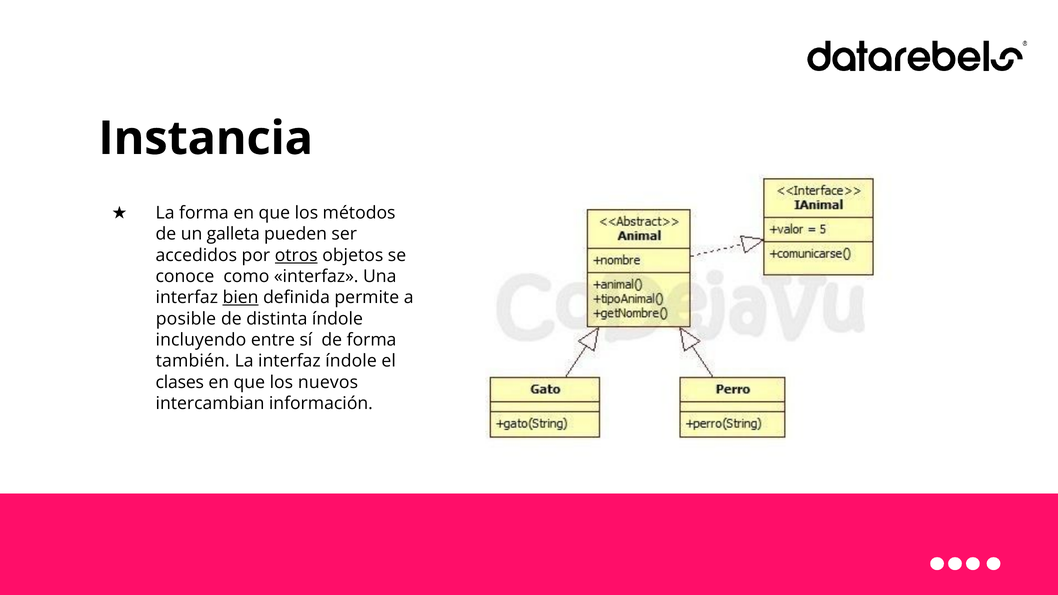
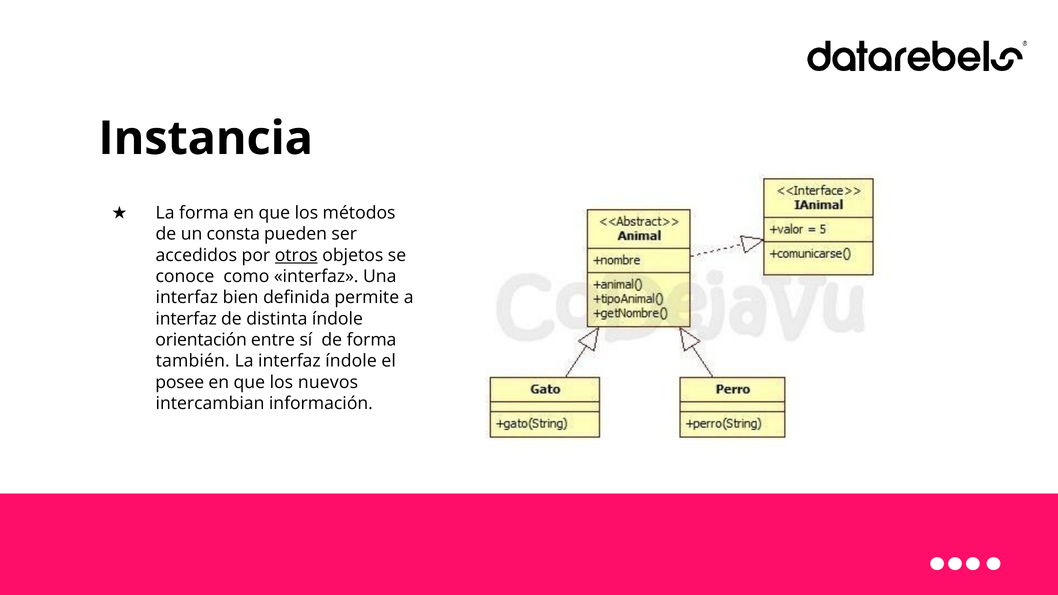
galleta: galleta -> consta (233, 234)
bien underline: present -> none (241, 298)
posible: posible -> interfaz (186, 319)
incluyendo: incluyendo -> orientación (201, 340)
clases: clases -> posee (180, 382)
